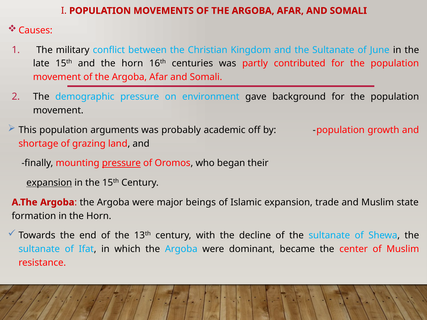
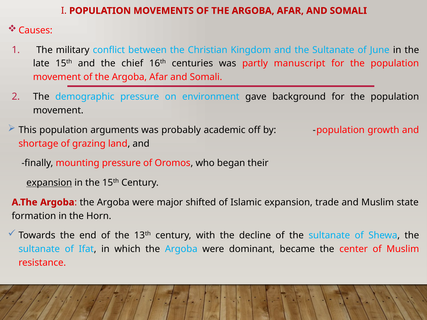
and the horn: horn -> chief (132, 64)
contributed: contributed -> manuscript (300, 64)
pressure underline: present -> none (121, 163)
beings: beings -> shifted (201, 202)
